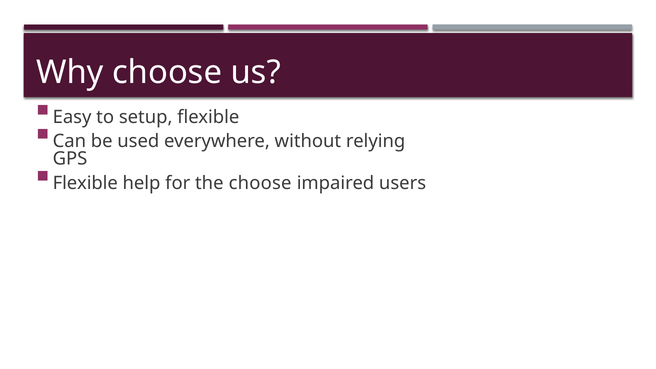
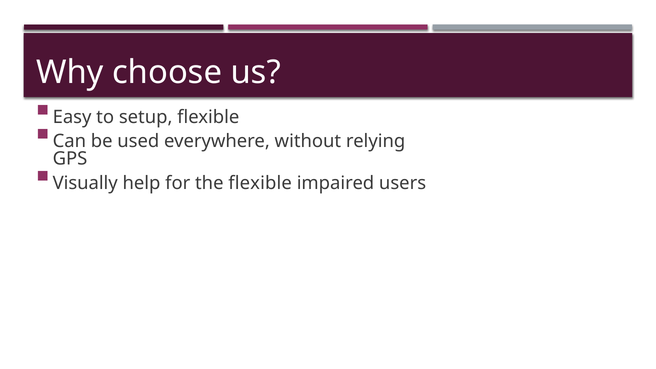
Flexible: Flexible -> Visually (85, 183)
the choose: choose -> flexible (260, 183)
